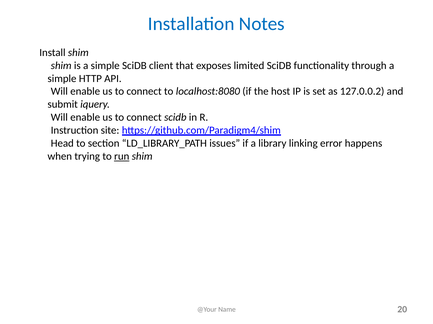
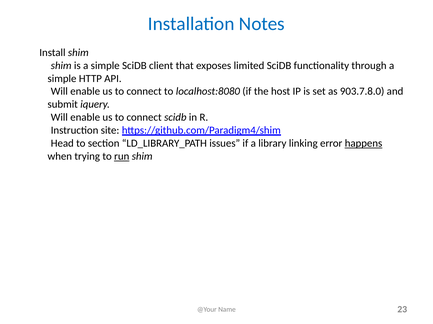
127.0.0.2: 127.0.0.2 -> 903.7.8.0 (362, 92)
happens underline: none -> present (364, 144)
20: 20 -> 23 (402, 310)
